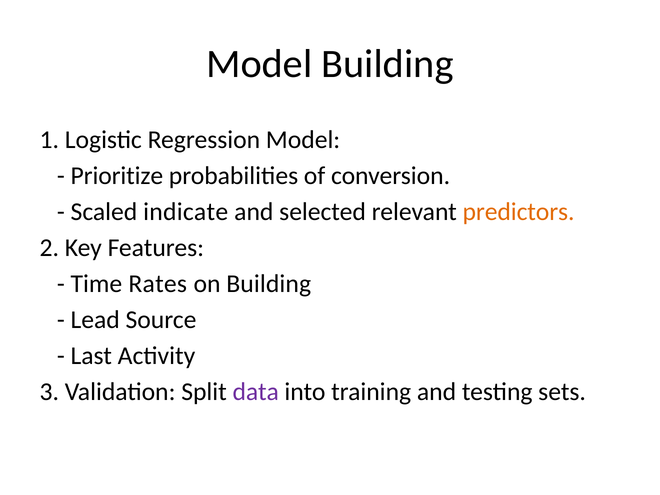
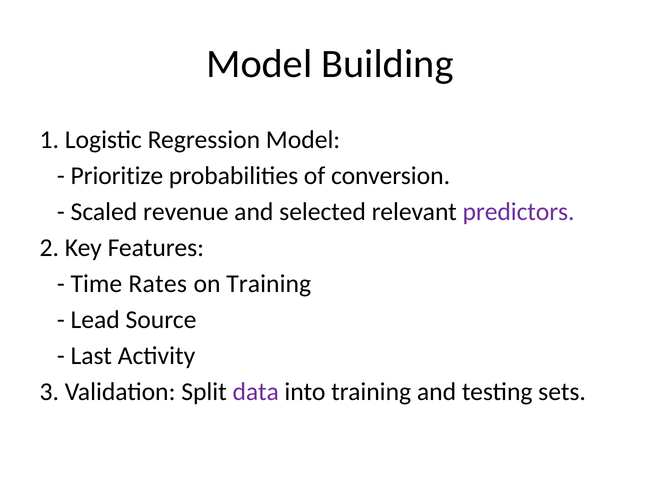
indicate: indicate -> revenue (186, 212)
predictors colour: orange -> purple (519, 212)
on Building: Building -> Training (269, 284)
